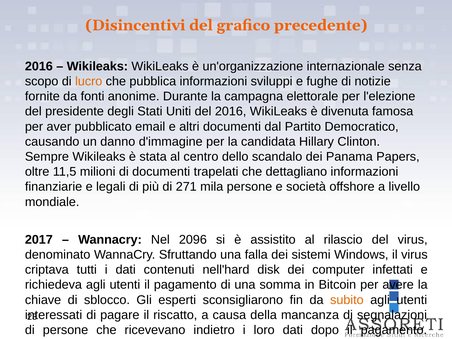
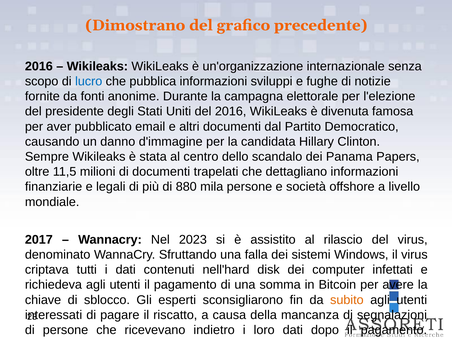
Disincentivi: Disincentivi -> Dimostrano (135, 25)
lucro colour: orange -> blue (89, 81)
271: 271 -> 880 (186, 187)
2096: 2096 -> 2023 (193, 240)
